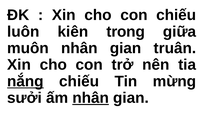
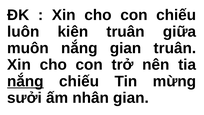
kiên trong: trong -> truân (126, 32)
muôn nhân: nhân -> nắng (79, 48)
nhân underline: present -> none (91, 98)
